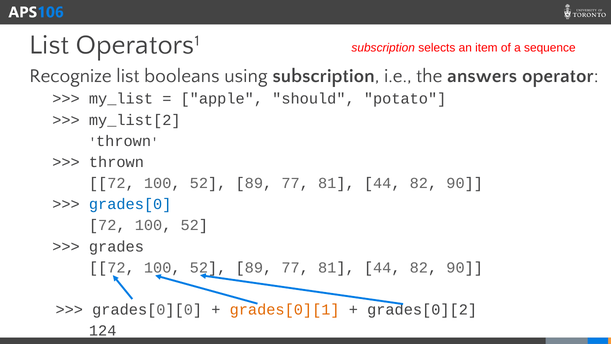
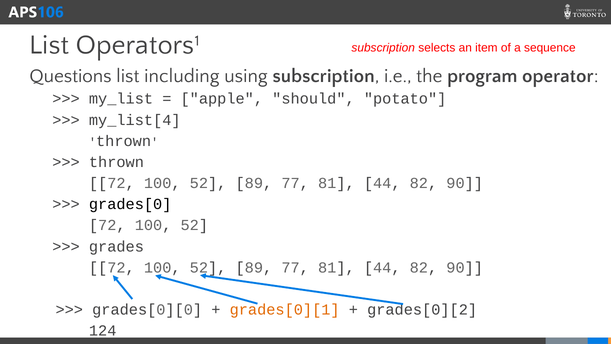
Recognize: Recognize -> Questions (70, 76)
booleans: booleans -> including (182, 76)
answers: answers -> program (482, 76)
my_list[2: my_list[2 -> my_list[4 (135, 120)
grades[0 colour: blue -> black (130, 204)
